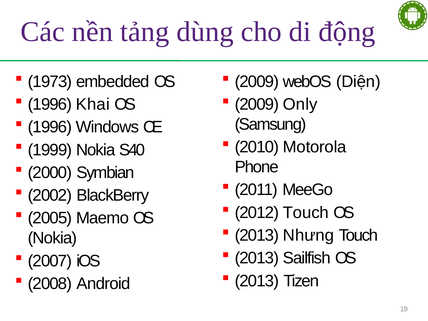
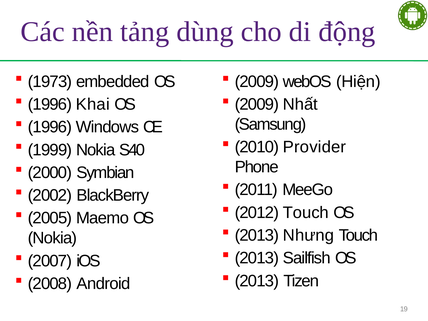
Diện: Diện -> Hiện (358, 82)
Only: Only -> Nhất (300, 104)
Motorola: Motorola -> Provider (315, 147)
